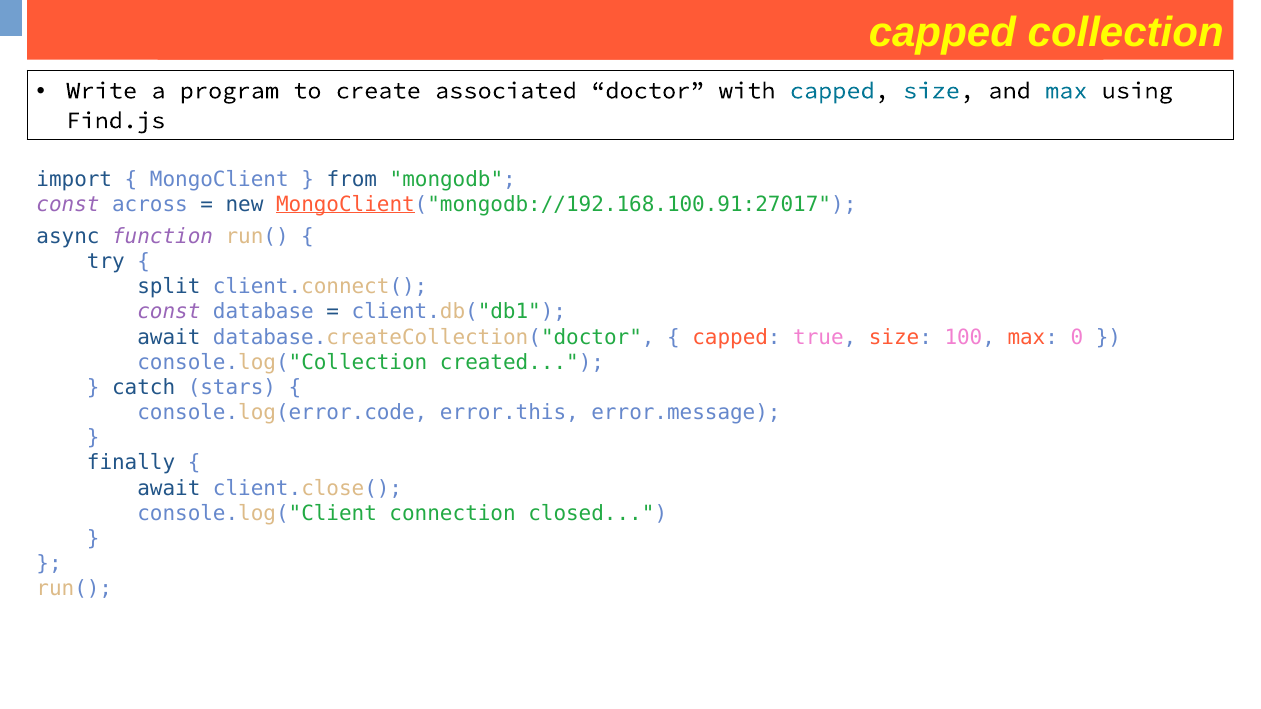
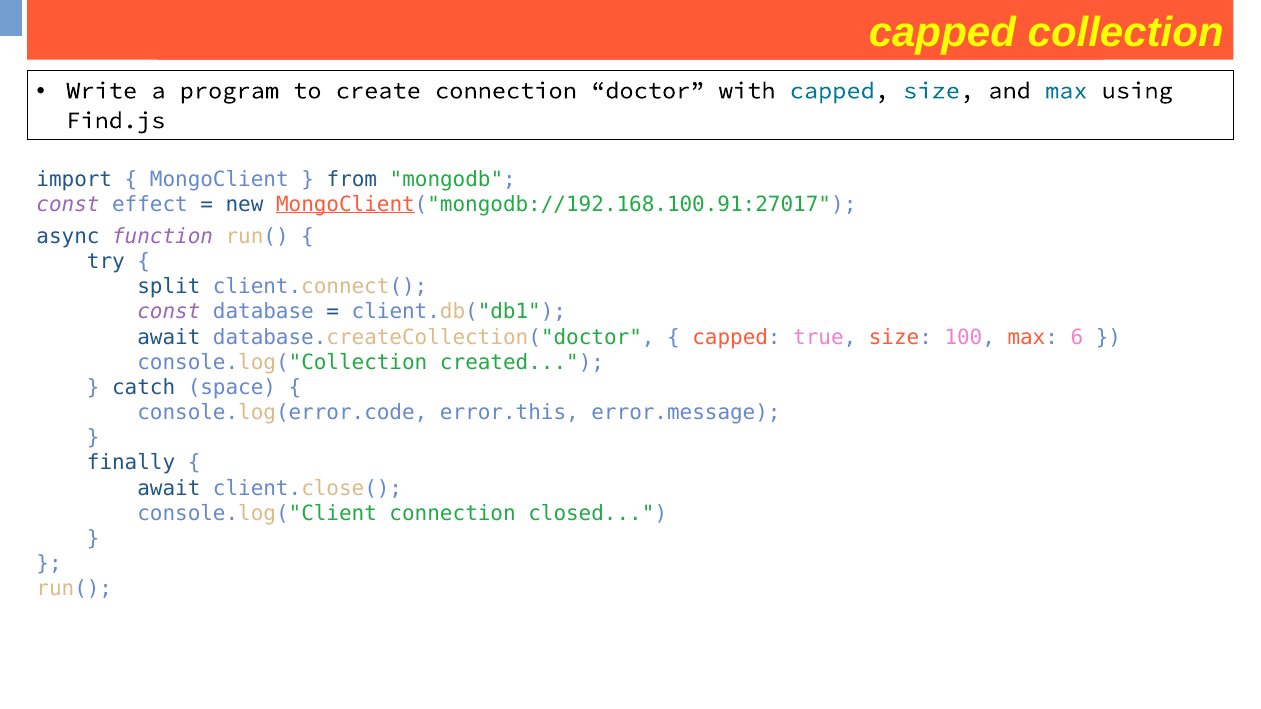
create associated: associated -> connection (506, 91)
across: across -> effect (150, 205)
0: 0 -> 6 (1077, 337)
stars: stars -> space (232, 388)
